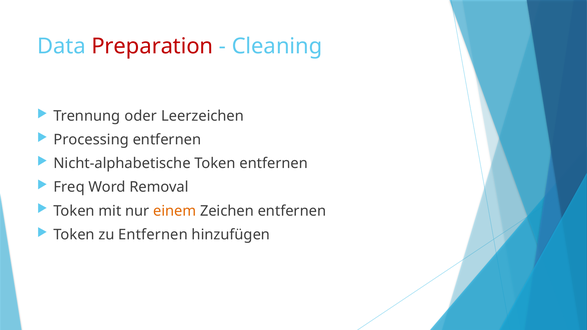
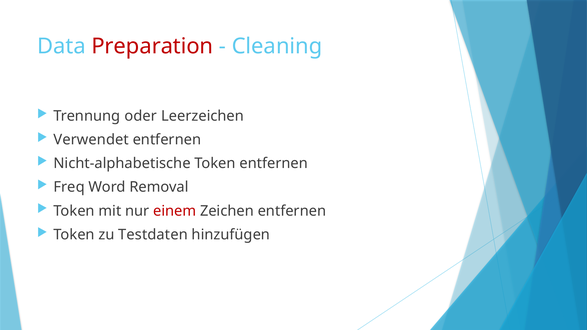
Processing: Processing -> Verwendet (91, 140)
einem colour: orange -> red (175, 211)
zu Entfernen: Entfernen -> Testdaten (153, 235)
